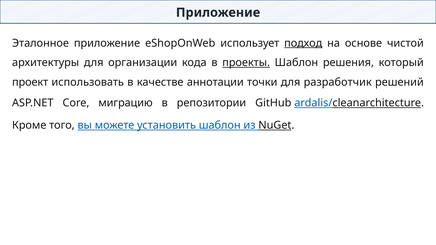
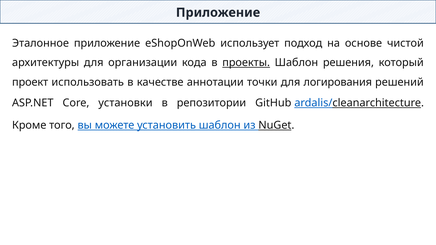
подход underline: present -> none (303, 43)
разработчик: разработчик -> логирования (338, 82)
миграцию: миграцию -> установки (125, 103)
